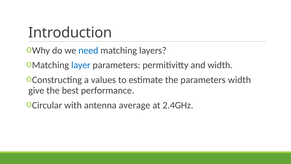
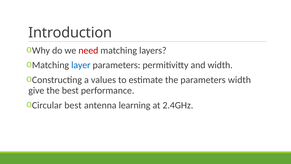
need colour: blue -> red (88, 50)
Circular with: with -> best (73, 105)
average: average -> learning (135, 105)
